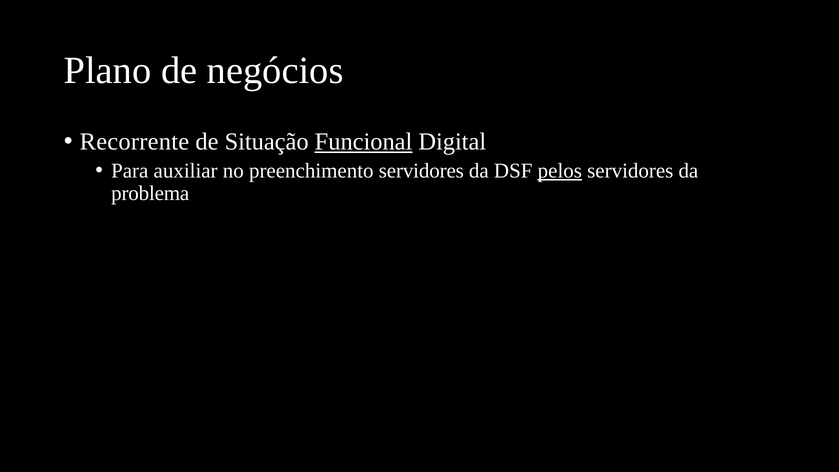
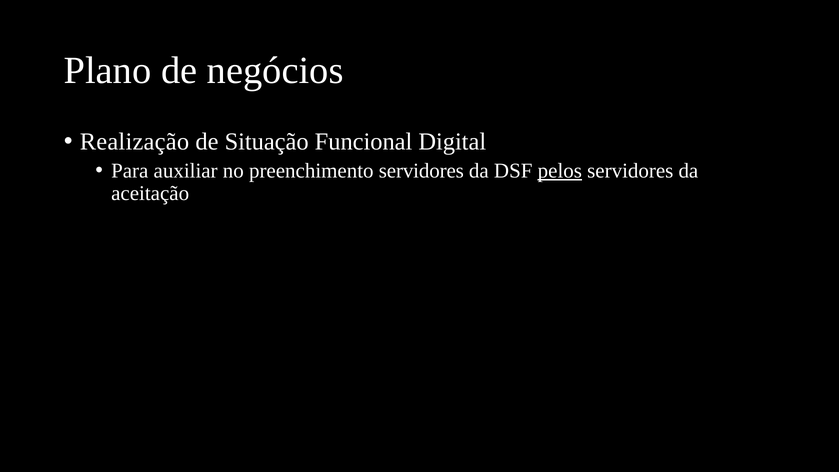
Recorrente: Recorrente -> Realização (134, 142)
Funcional underline: present -> none (364, 142)
problema: problema -> aceitação (150, 193)
